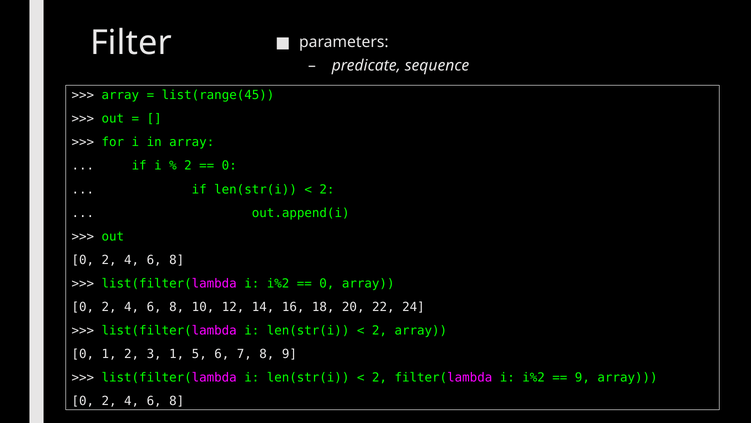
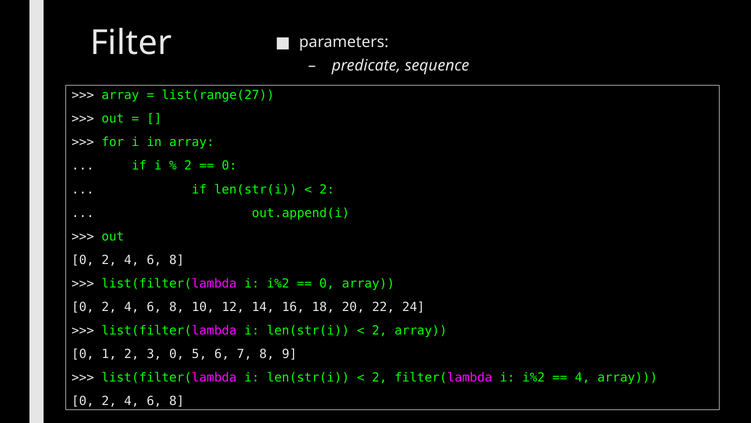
list(range(45: list(range(45 -> list(range(27 (218, 95)
3 1: 1 -> 0 (177, 354)
9: 9 -> 4 (582, 377)
